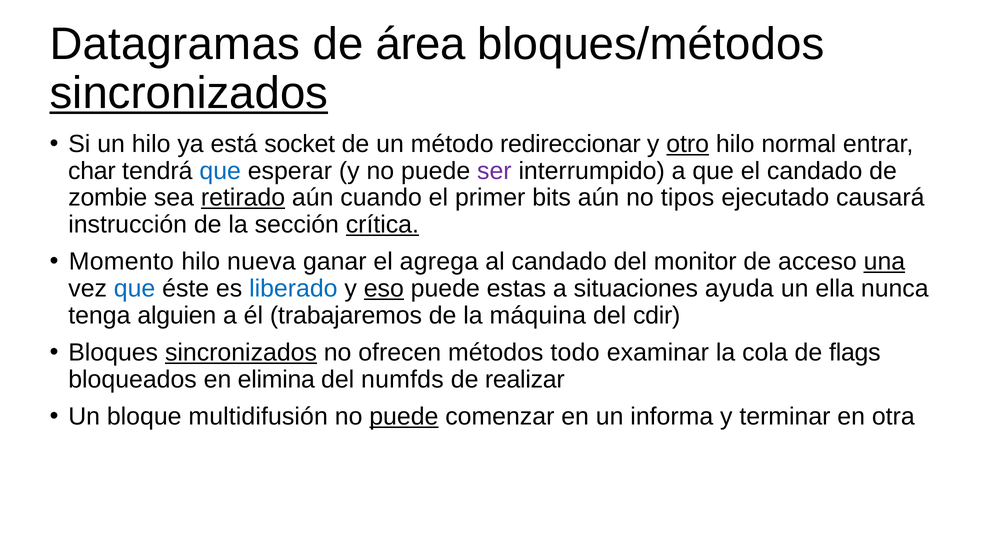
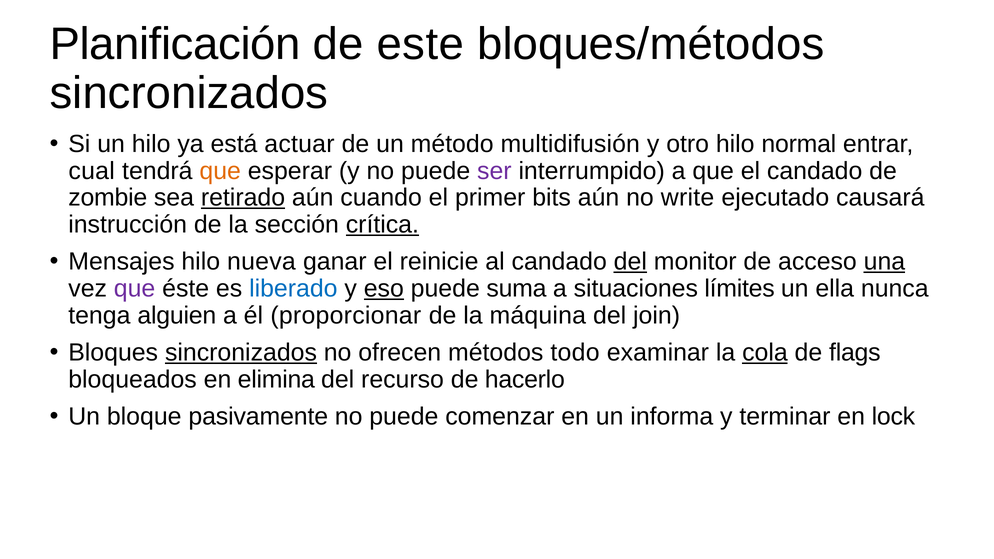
Datagramas: Datagramas -> Planificación (175, 44)
área: área -> este (420, 44)
sincronizados underline: present -> none (189, 93)
socket: socket -> actuar (299, 144)
redireccionar: redireccionar -> multidifusión (570, 144)
otro underline: present -> none (688, 144)
char: char -> cual (92, 171)
que colour: blue -> orange (220, 171)
tipos: tipos -> write (688, 198)
Momento: Momento -> Mensajes (121, 262)
agrega: agrega -> reinicie (439, 262)
del underline: none -> present (630, 262)
que colour: blue -> purple (135, 289)
estas: estas -> suma (516, 289)
ayuda: ayuda -> límites (740, 289)
trabajaremos: trabajaremos -> proporcionar (346, 315)
cdir: cdir -> join (657, 315)
cola underline: none -> present (765, 353)
numfds: numfds -> recurso (403, 379)
realizar: realizar -> hacerlo (525, 379)
multidifusión: multidifusión -> pasivamente (258, 417)
puede underline: present -> none (404, 417)
otra: otra -> lock (893, 417)
